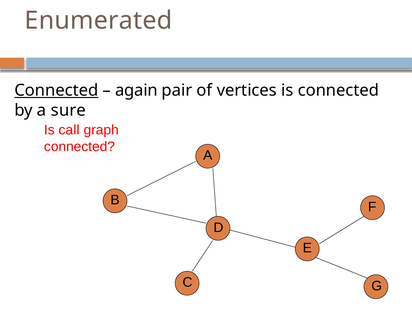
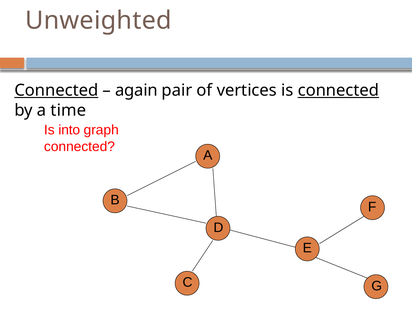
Enumerated: Enumerated -> Unweighted (98, 21)
connected underline: none -> present (338, 90)
sure: sure -> time (68, 110)
call: call -> into (69, 130)
